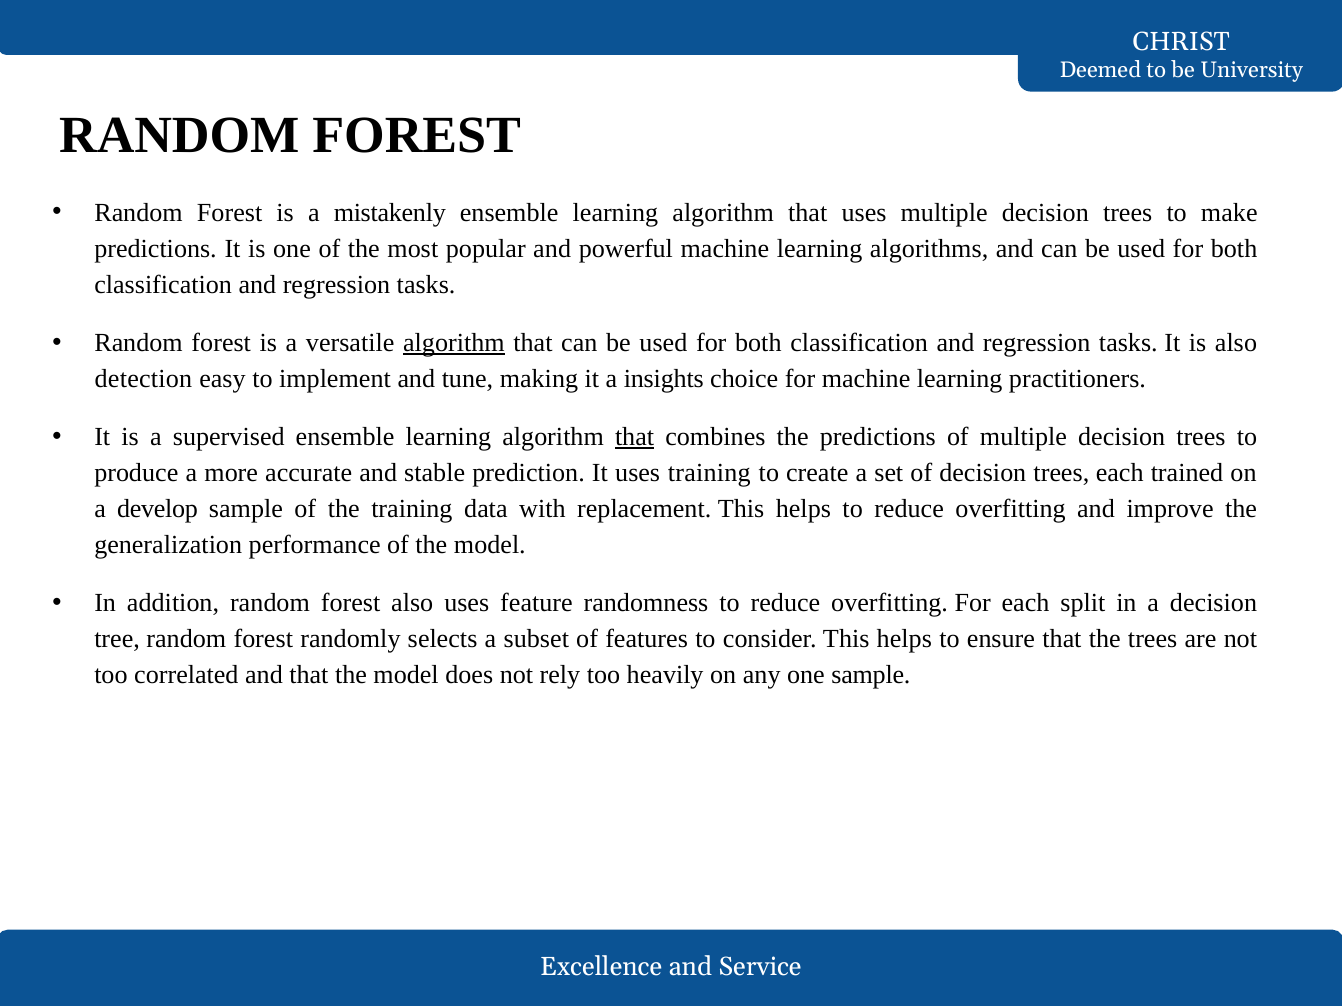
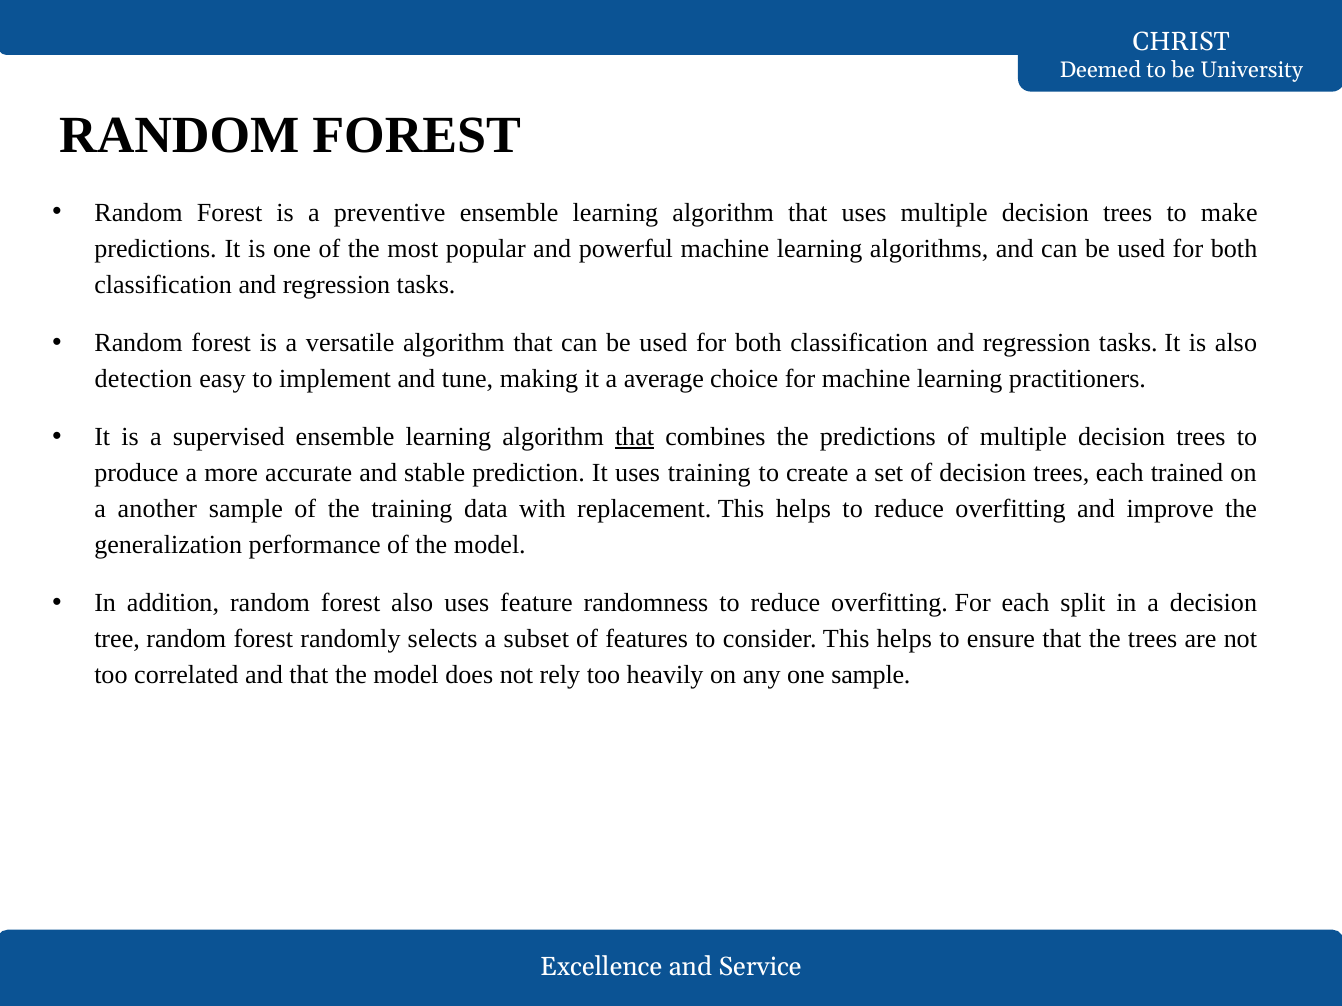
mistakenly: mistakenly -> preventive (390, 213)
algorithm underline: present -> none (454, 343)
insights: insights -> average (664, 379)
develop: develop -> another (157, 509)
